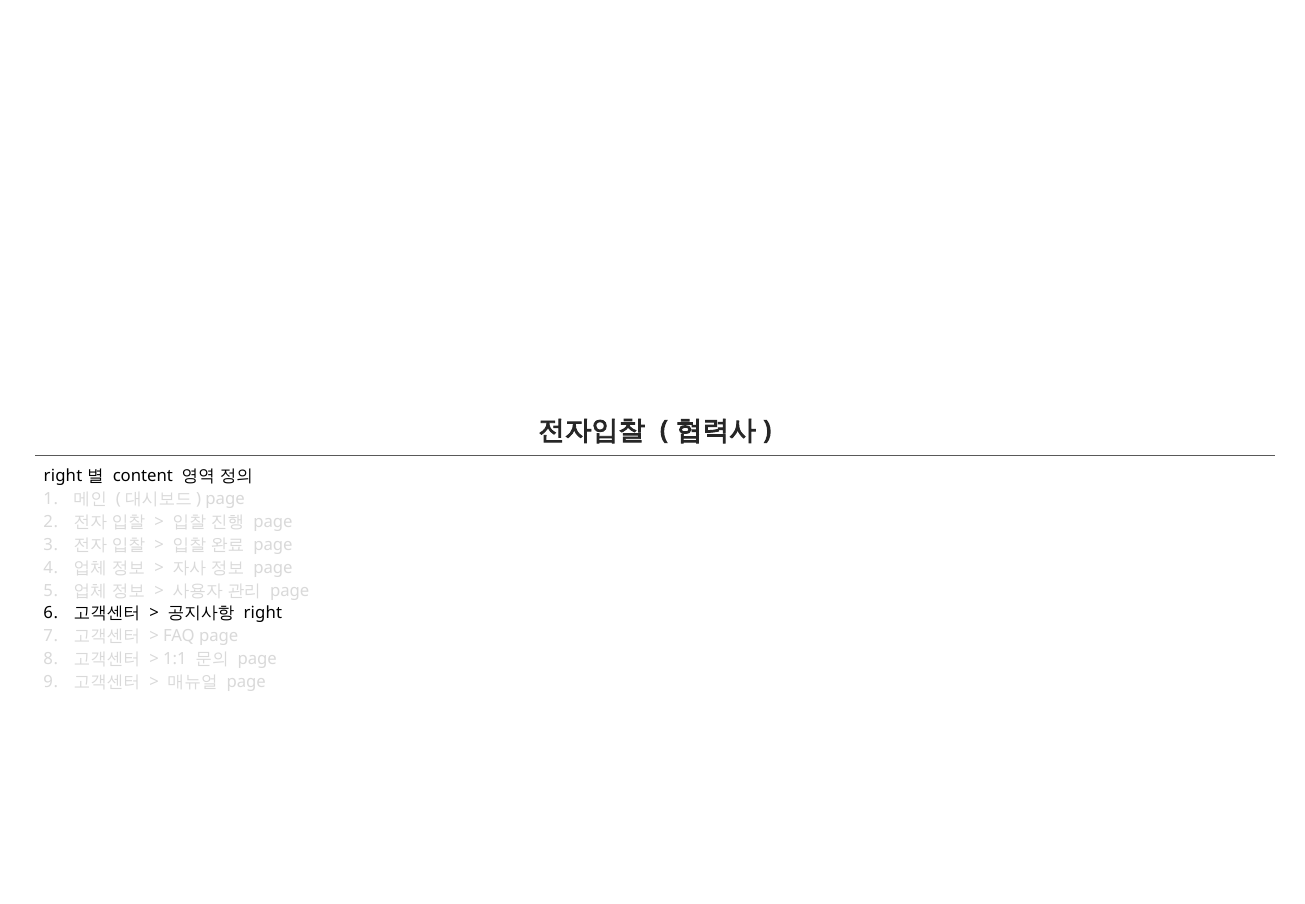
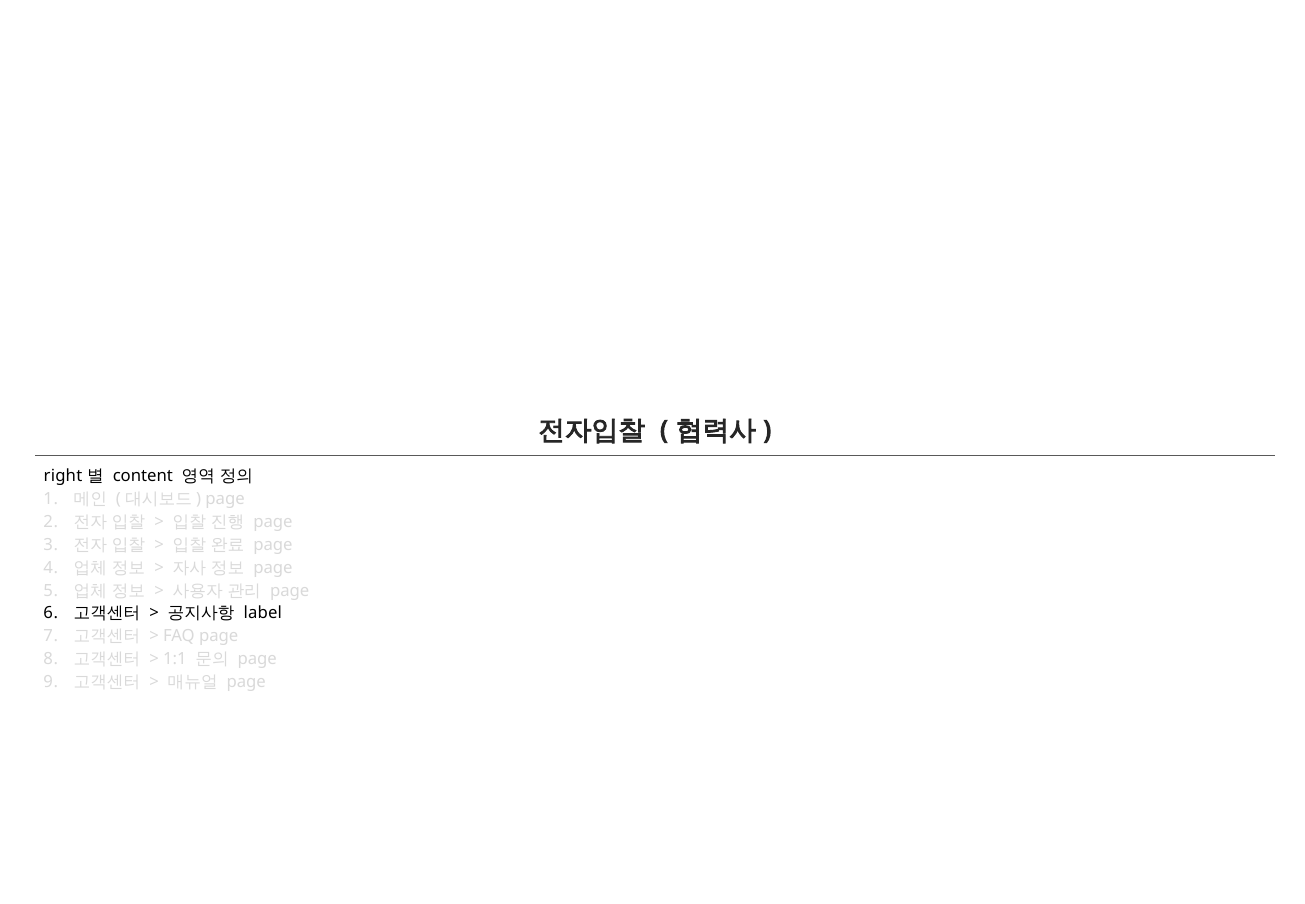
right: right -> label (263, 613)
